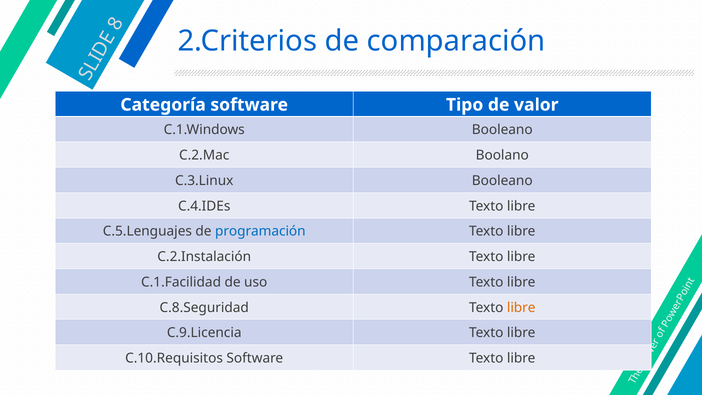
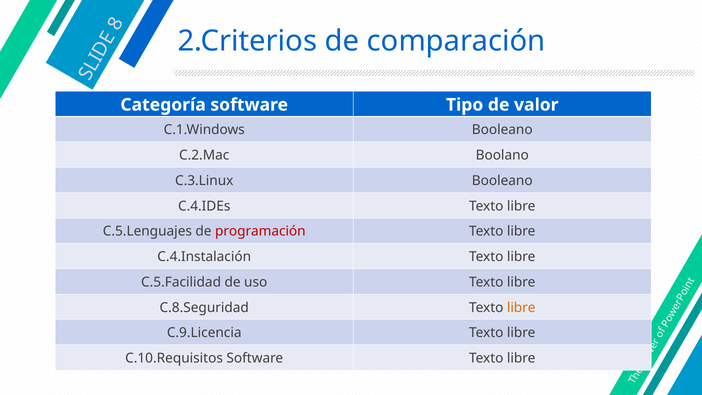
programación colour: blue -> red (260, 231)
C.2.Instalación: C.2.Instalación -> C.4.Instalación (204, 257)
C.1.Facilidad: C.1.Facilidad -> C.5.Facilidad (181, 282)
